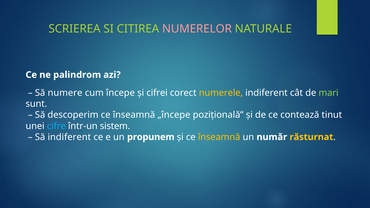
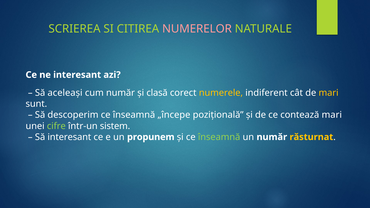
ne palindrom: palindrom -> interesant (77, 75)
numere: numere -> aceleași (65, 93)
cum începe: începe -> număr (120, 93)
cifrei: cifrei -> clasă (157, 93)
mari colour: light green -> yellow (329, 93)
contează tinut: tinut -> mari (332, 115)
cifre colour: light blue -> light green (56, 126)
Să indiferent: indiferent -> interesant (69, 137)
înseamnă colour: yellow -> light green (219, 137)
